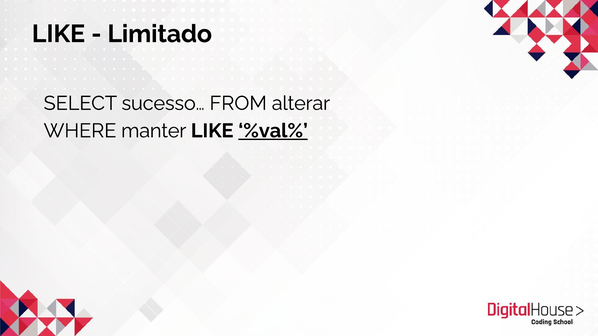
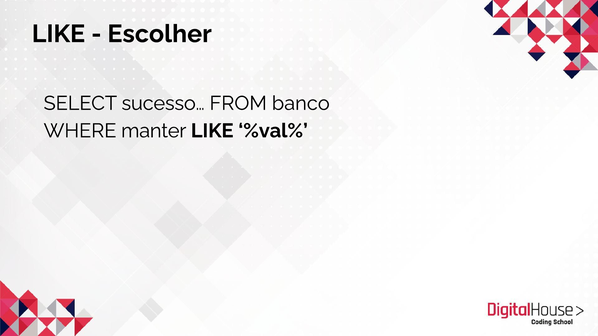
Limitado: Limitado -> Escolher (160, 34)
alterar: alterar -> banco (301, 103)
%val% underline: present -> none (273, 131)
